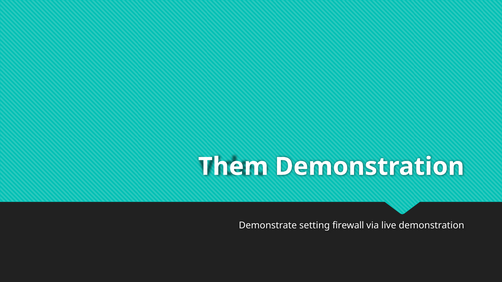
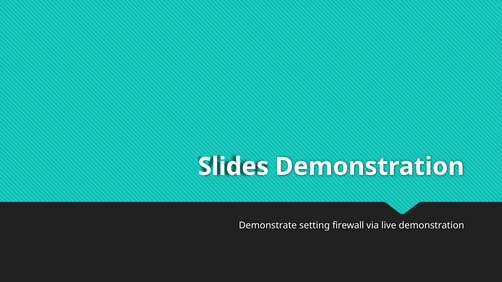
Them: Them -> Slides (233, 167)
